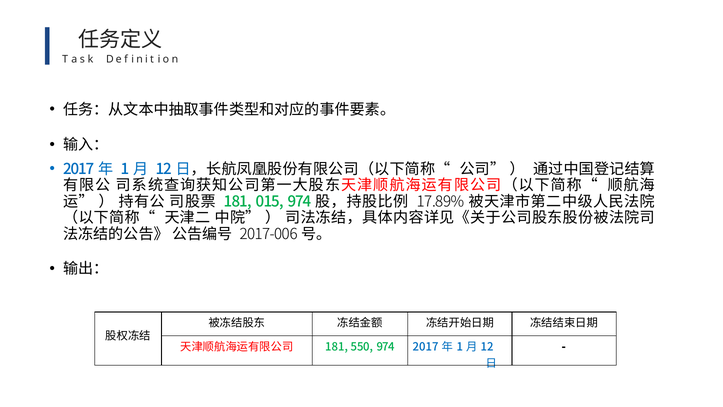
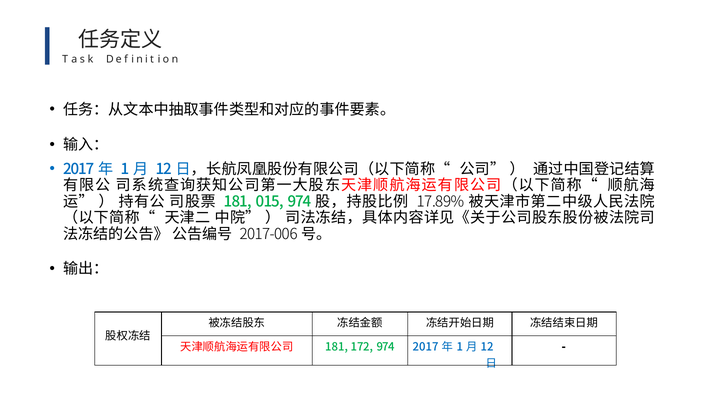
550: 550 -> 172 (362, 347)
